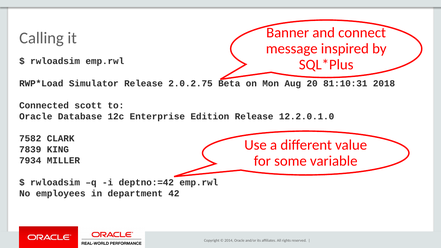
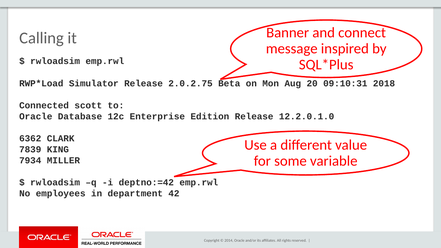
81:10:31: 81:10:31 -> 09:10:31 (345, 83)
7582: 7582 -> 6362 (30, 139)
